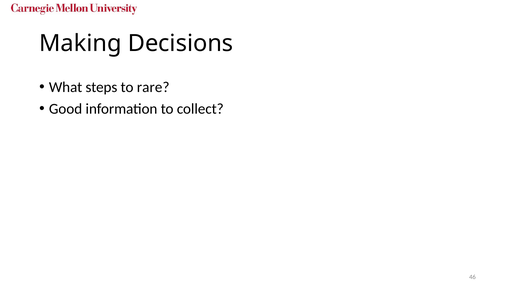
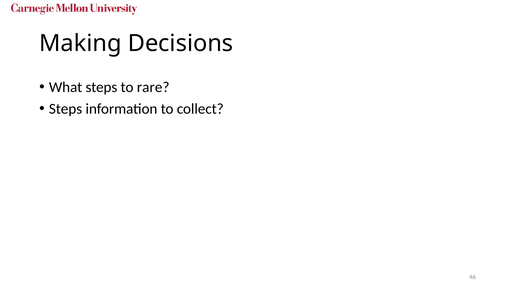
Good: Good -> Steps (66, 109)
